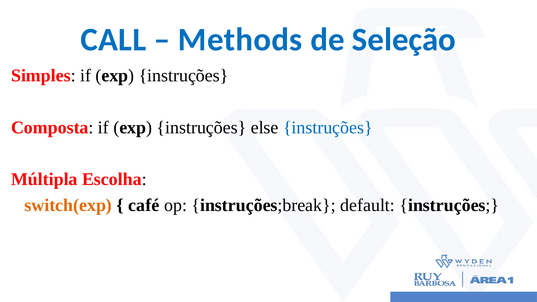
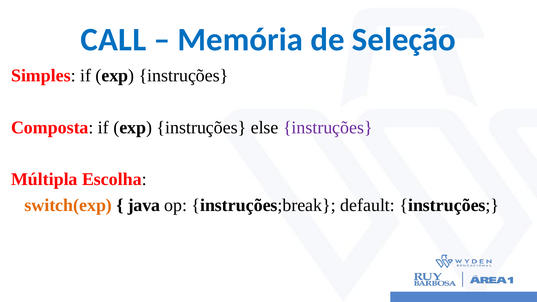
Methods: Methods -> Memória (240, 40)
instruções colour: blue -> purple (328, 128)
café: café -> java (144, 205)
